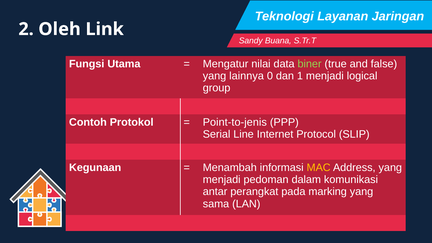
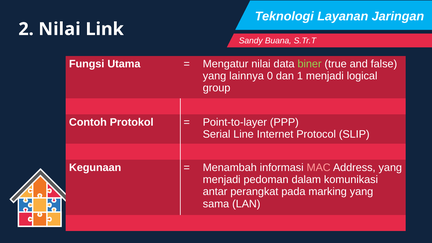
2 Oleh: Oleh -> Nilai (60, 29)
Point-to-jenis: Point-to-jenis -> Point-to-layer (235, 122)
MAC colour: yellow -> pink (319, 168)
